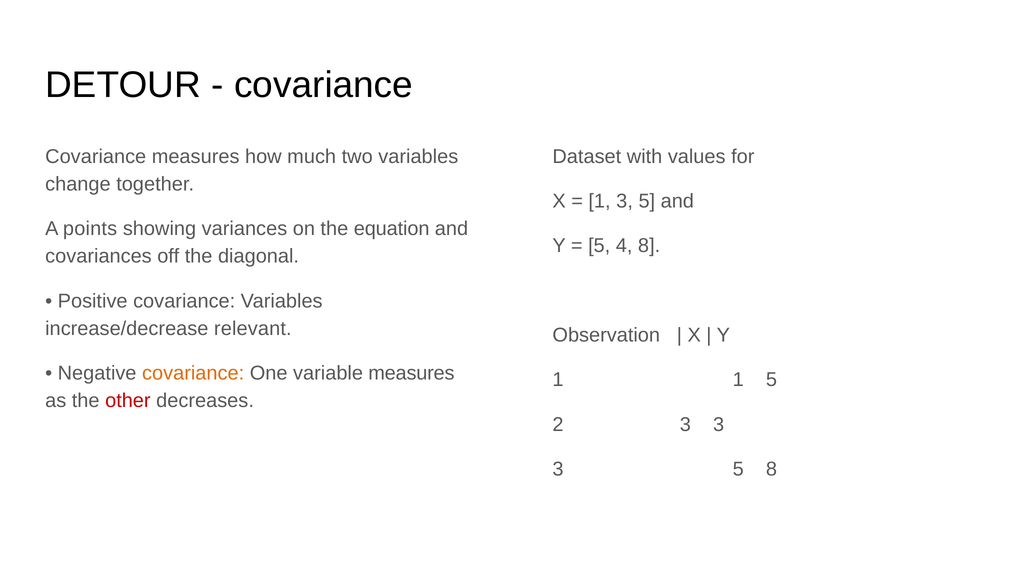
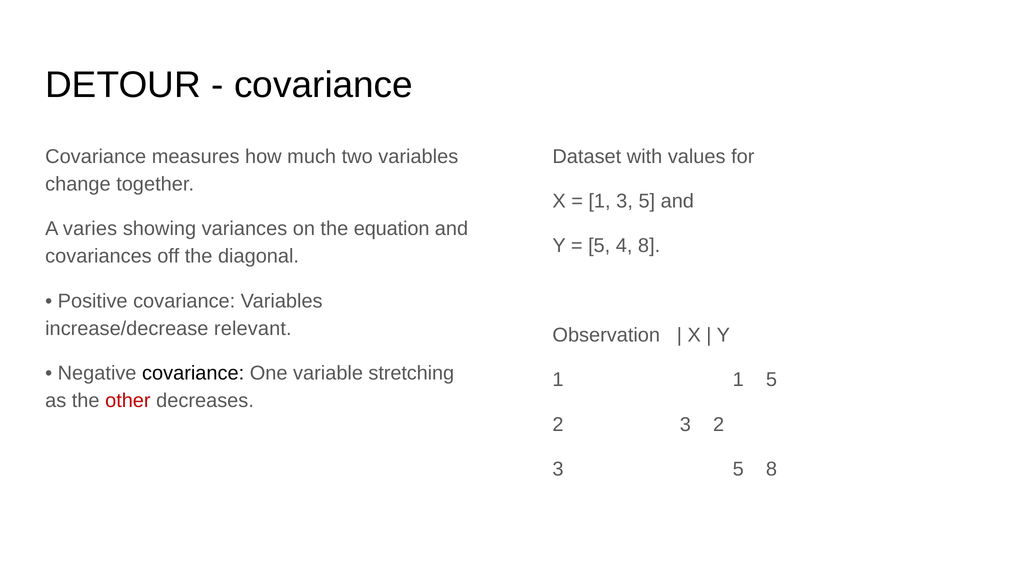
points: points -> varies (90, 229)
covariance colour: orange -> black (193, 373)
variable measures: measures -> stretching (411, 373)
2 3 3: 3 -> 2 (719, 425)
